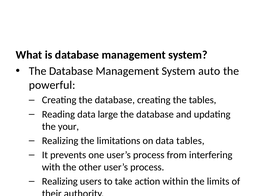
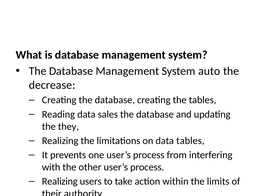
powerful: powerful -> decrease (52, 85)
large: large -> sales (108, 115)
your: your -> they (68, 127)
